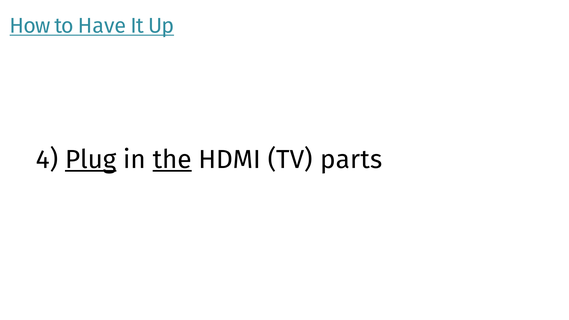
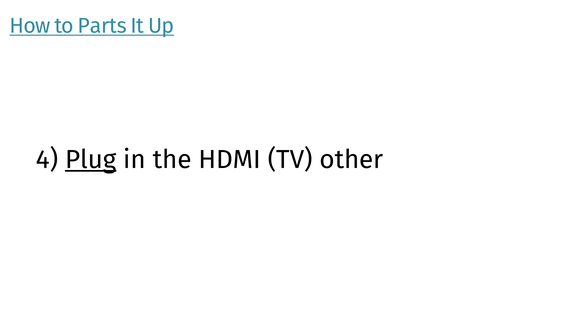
Have: Have -> Parts (102, 26)
the underline: present -> none (172, 160)
parts: parts -> other (351, 160)
